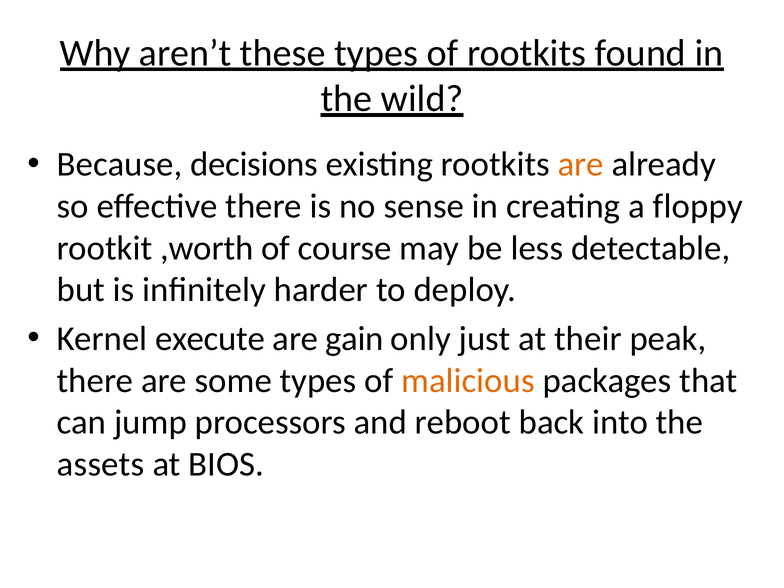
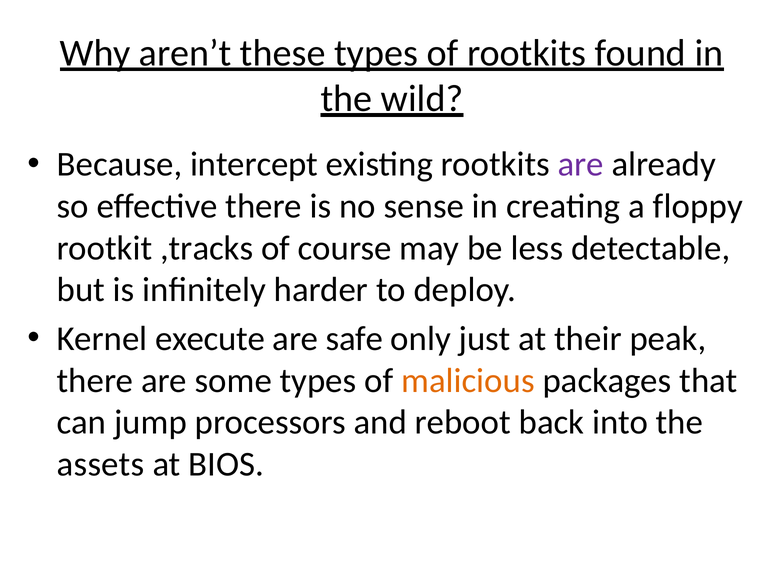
decisions: decisions -> intercept (254, 164)
are colour: orange -> purple (581, 164)
,worth: ,worth -> ,tracks (207, 248)
gain: gain -> safe (354, 339)
